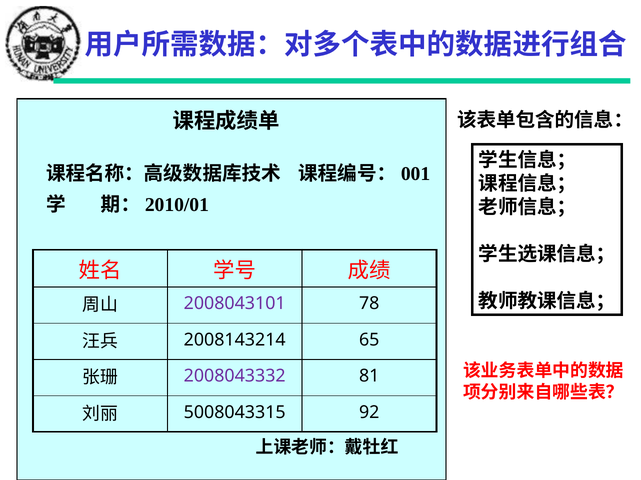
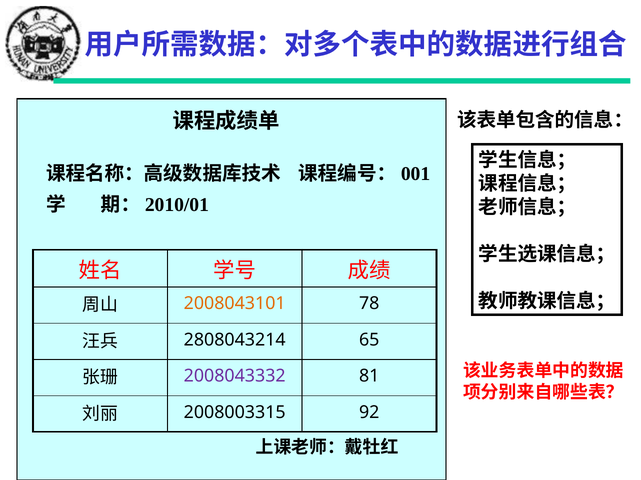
2008043101 colour: purple -> orange (235, 304)
2008143214: 2008143214 -> 2808043214 (235, 340)
5008043315: 5008043315 -> 2008003315 (235, 413)
